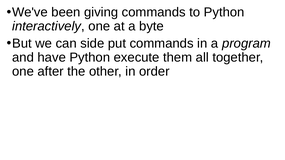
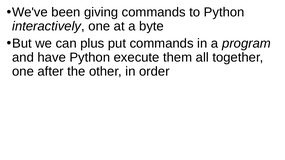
side: side -> plus (92, 43)
